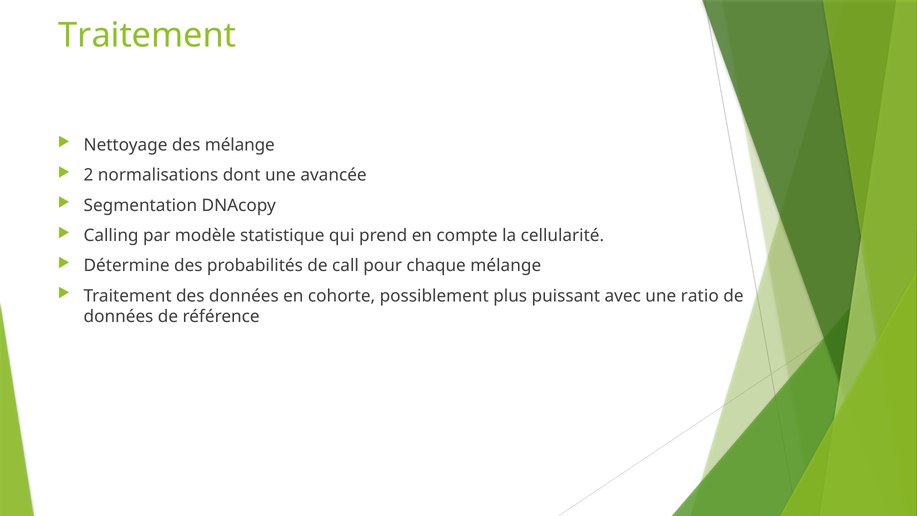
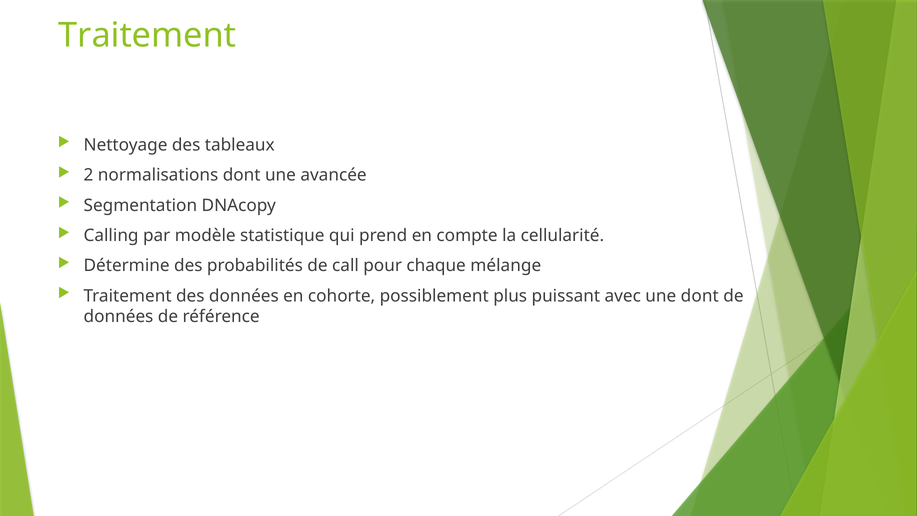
des mélange: mélange -> tableaux (240, 145)
une ratio: ratio -> dont (700, 296)
